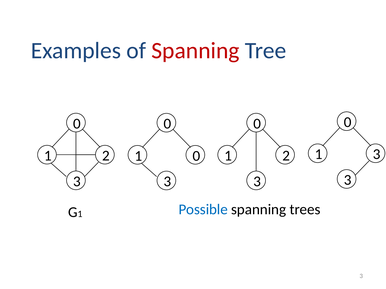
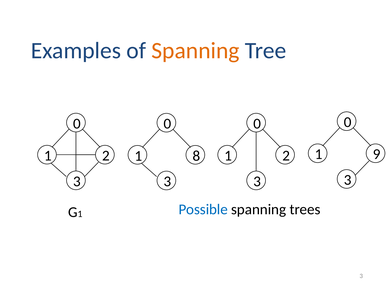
Spanning colour: red -> orange (195, 51)
1 3: 3 -> 9 (377, 155)
1 0: 0 -> 8 (196, 156)
